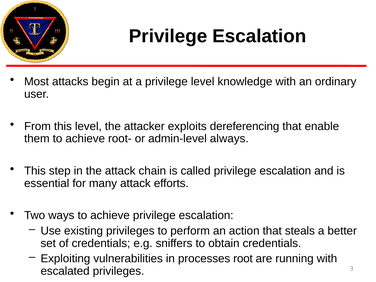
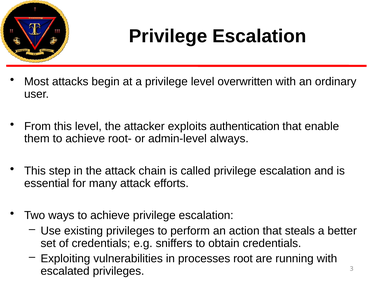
knowledge: knowledge -> overwritten (245, 82)
dereferencing: dereferencing -> authentication (245, 126)
